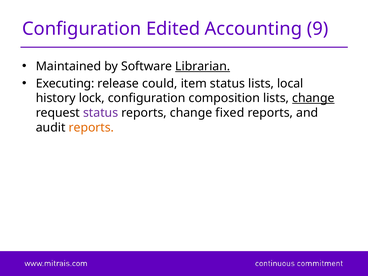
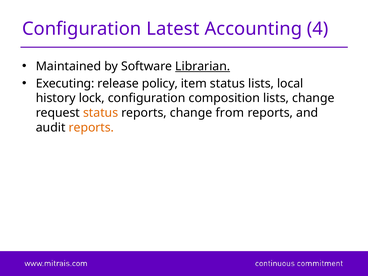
Edited: Edited -> Latest (173, 29)
9: 9 -> 4 (318, 29)
could: could -> policy (160, 83)
change underline: present -> none (313, 98)
status colour: purple -> orange (101, 113)
fixed: fixed -> from (230, 113)
